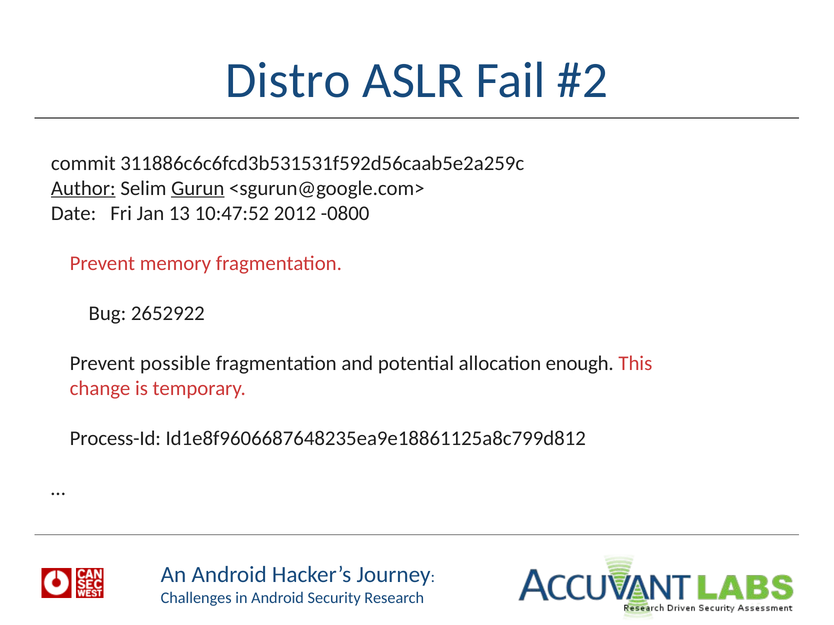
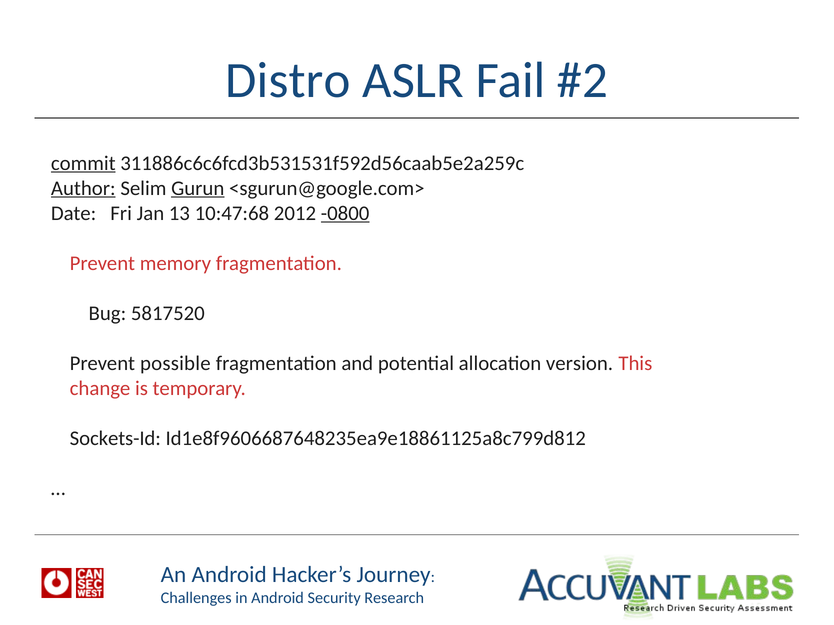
commit underline: none -> present (83, 163)
10:47:52: 10:47:52 -> 10:47:68 (232, 213)
-0800 underline: none -> present (345, 213)
2652922: 2652922 -> 5817520 (168, 313)
enough: enough -> version (580, 363)
Process-Id: Process-Id -> Sockets-Id (115, 438)
